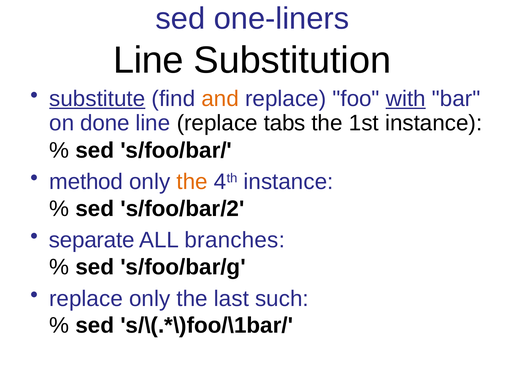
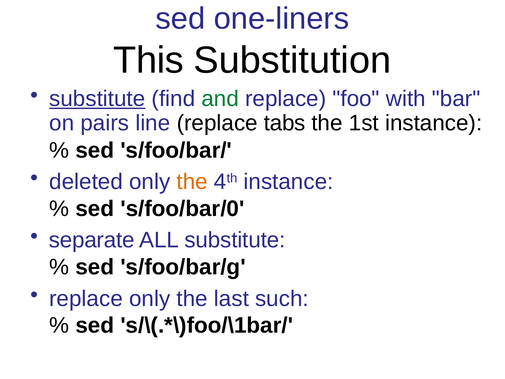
Line: Line -> This (148, 60)
and colour: orange -> green (220, 99)
with underline: present -> none (406, 99)
done: done -> pairs (105, 123)
method: method -> deleted (86, 182)
s/foo/bar/2: s/foo/bar/2 -> s/foo/bar/0 (182, 209)
ALL branches: branches -> substitute (235, 240)
